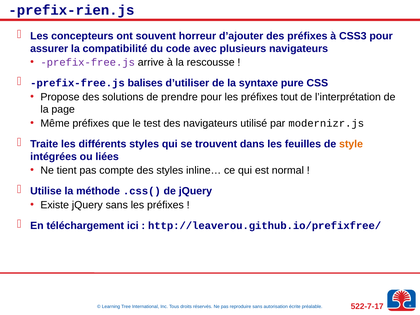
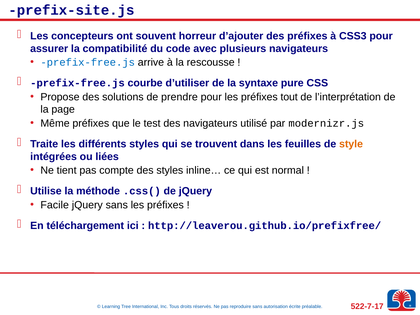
prefix-rien.js: prefix-rien.js -> prefix-site.js (71, 10)
prefix-free.js colour: purple -> blue (88, 62)
balises: balises -> courbe (145, 83)
Existe: Existe -> Facile (55, 205)
